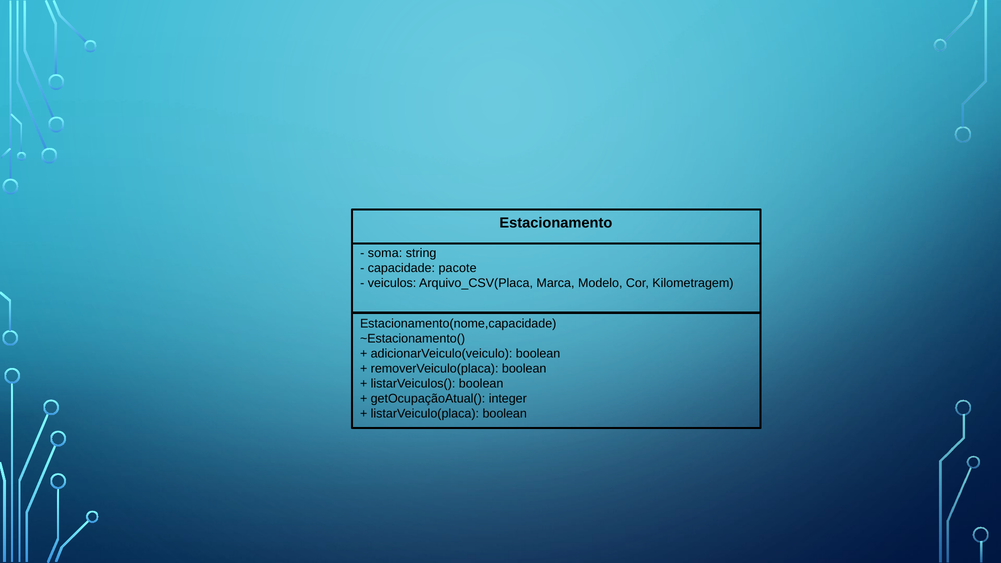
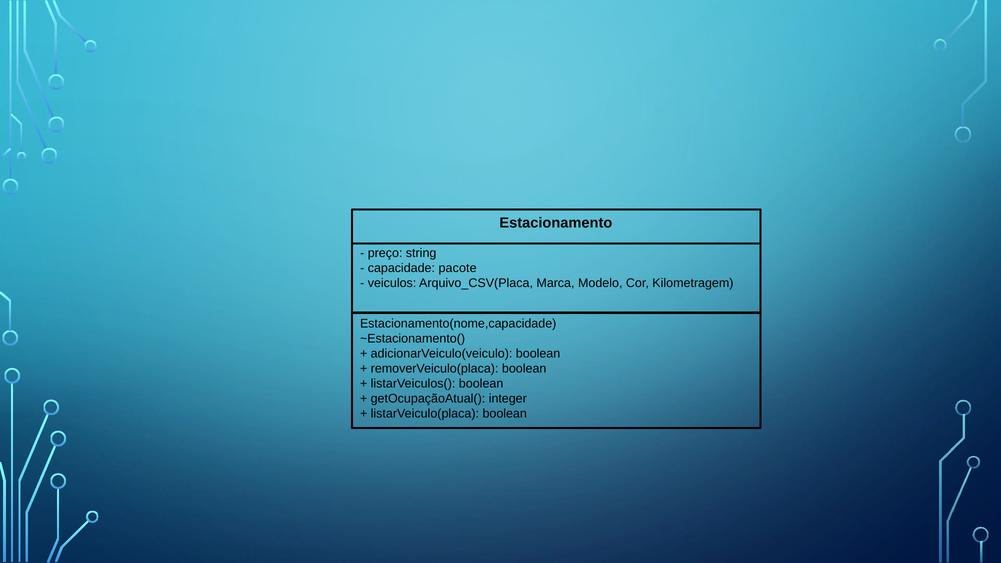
soma: soma -> preço (385, 253)
